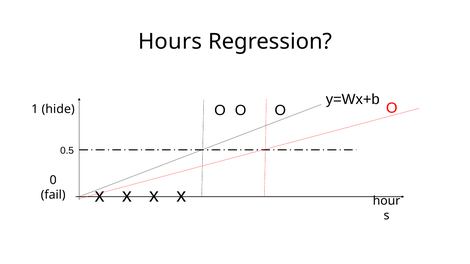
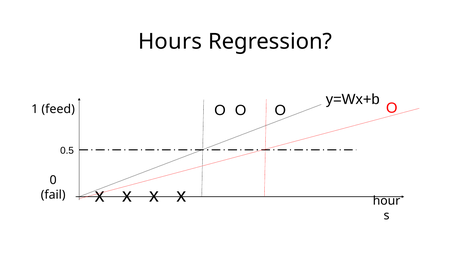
hide: hide -> feed (58, 109)
